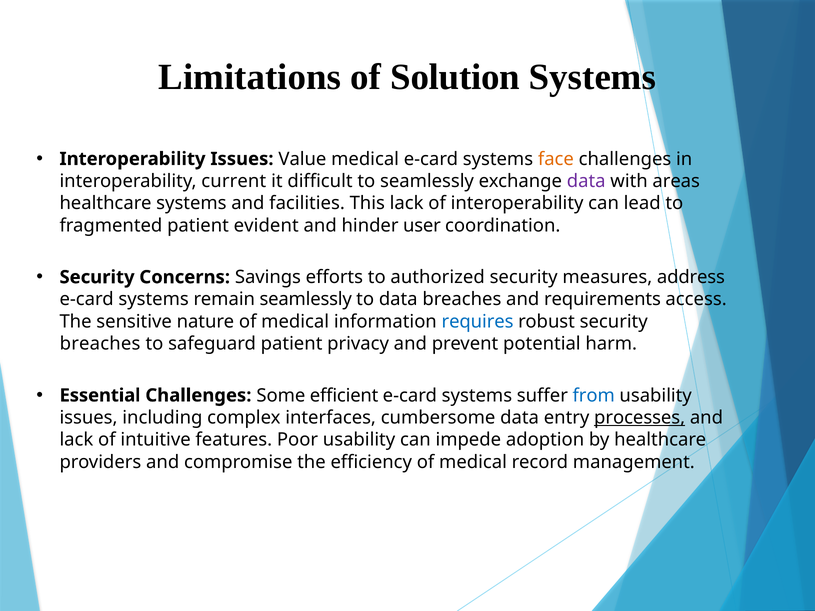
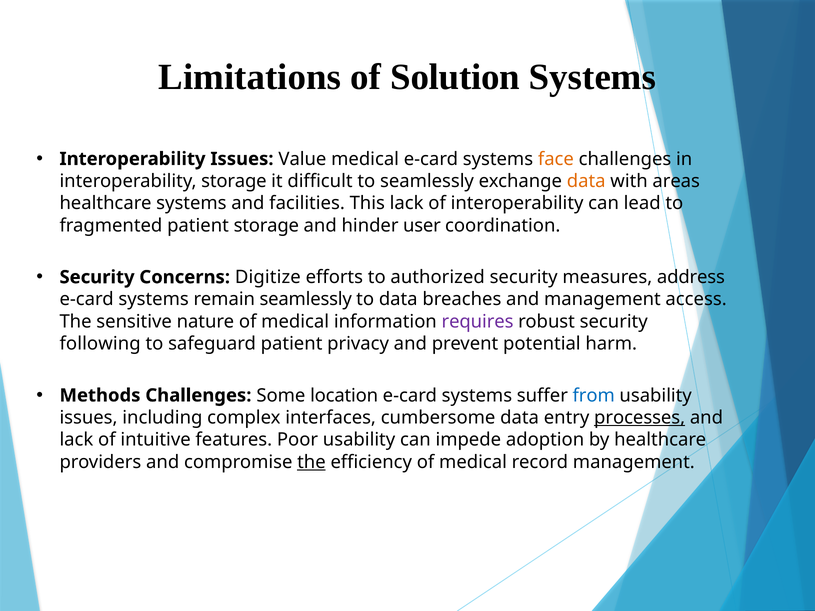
interoperability current: current -> storage (234, 181)
data colour: purple -> orange (586, 181)
patient evident: evident -> storage (266, 225)
Savings: Savings -> Digitize (268, 277)
and requirements: requirements -> management (602, 299)
requires colour: blue -> purple (478, 322)
breaches: breaches -> following (100, 344)
Essential: Essential -> Methods (100, 396)
efficient: efficient -> location (344, 396)
the underline: none -> present (311, 462)
